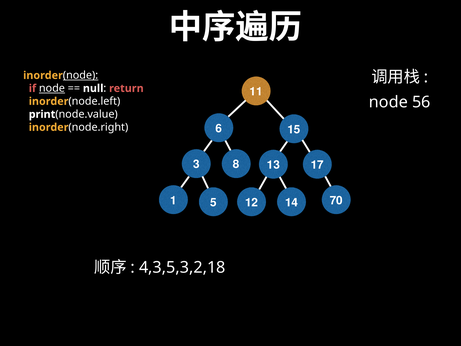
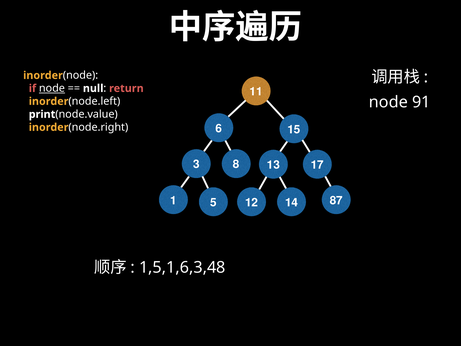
node underline: present -> none (81, 75)
56: 56 -> 91 (421, 102)
70: 70 -> 87 (336, 200)
4,3,5,3,2,18: 4,3,5,3,2,18 -> 1,5,1,6,3,48 (182, 267)
